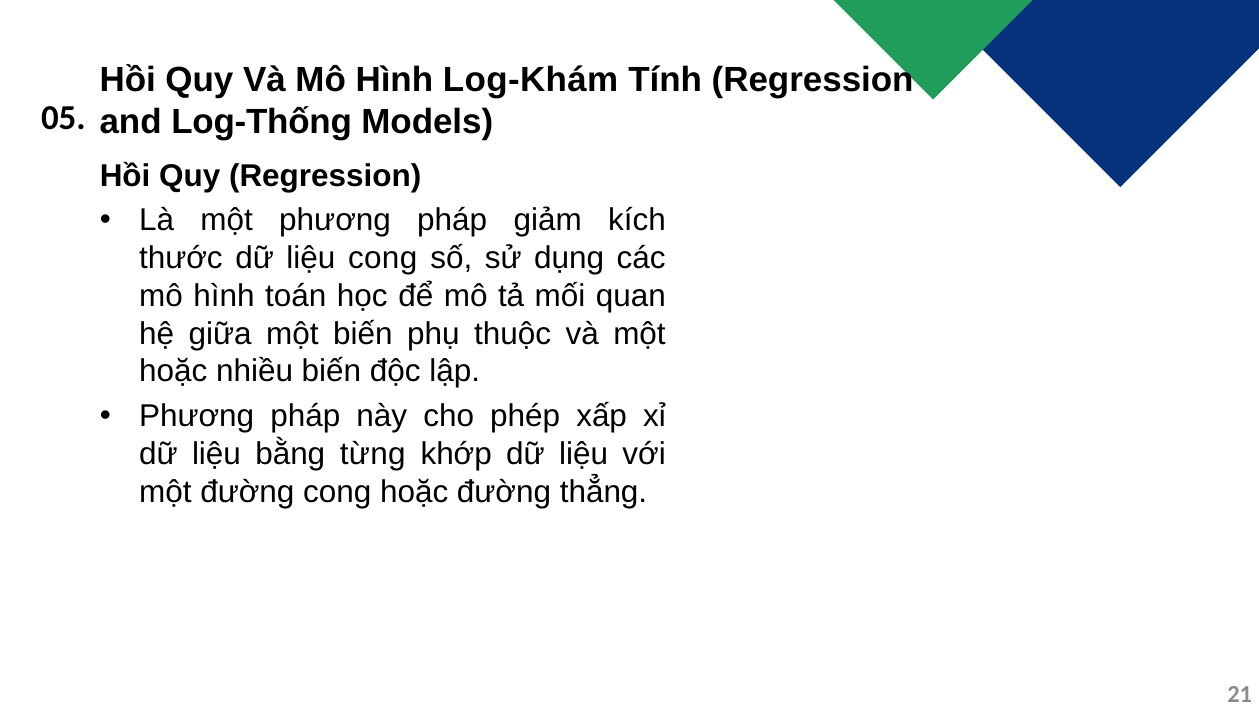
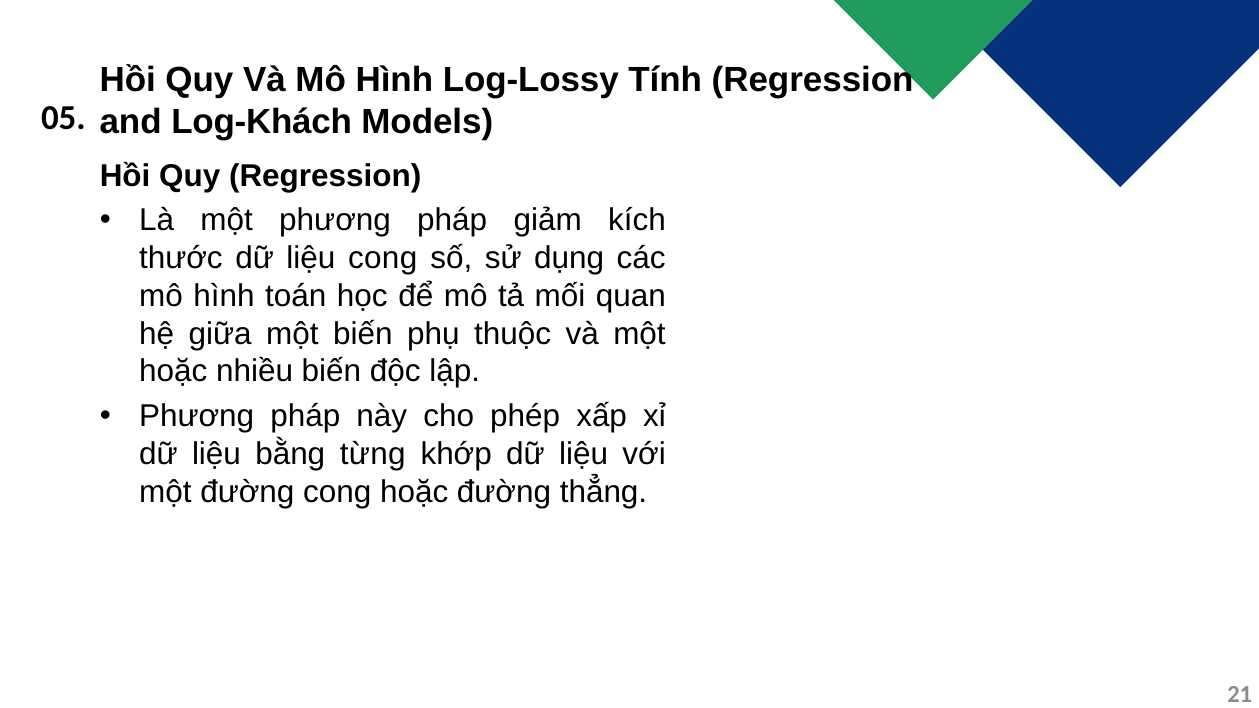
Log-Khám: Log-Khám -> Log-Lossy (531, 80)
Log-Thống: Log-Thống -> Log-Khách (262, 122)
